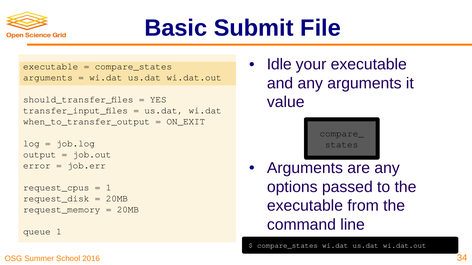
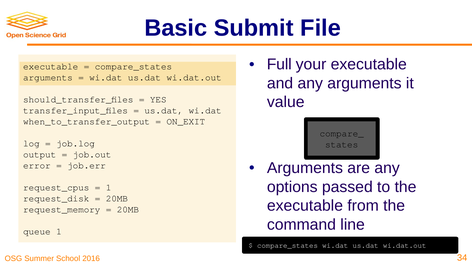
Idle: Idle -> Full (279, 65)
